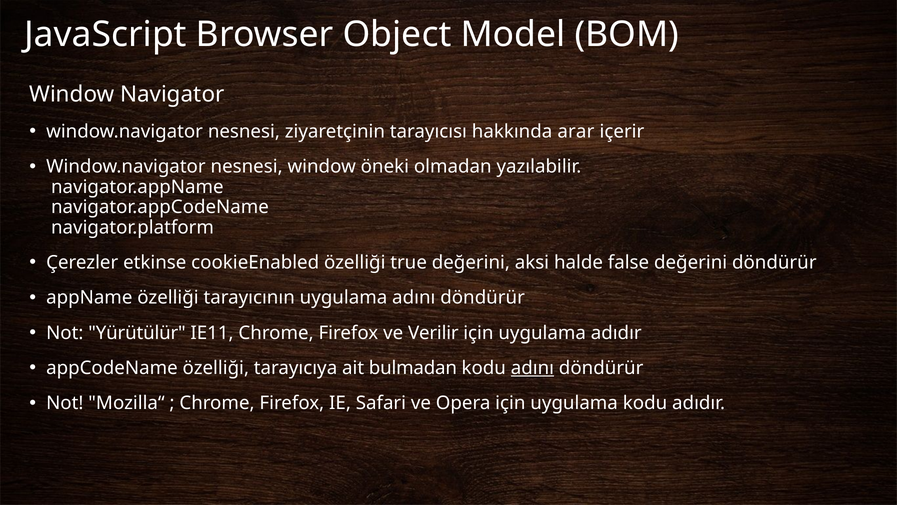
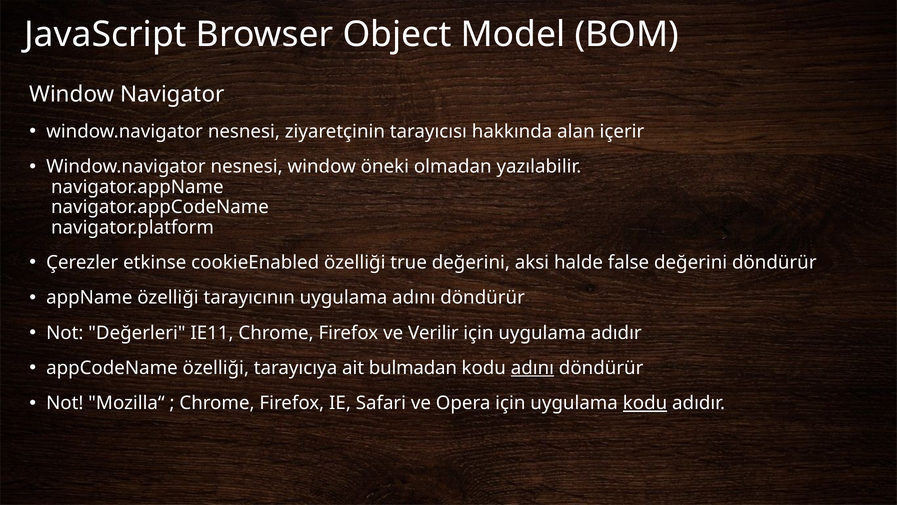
arar: arar -> alan (576, 131)
Yürütülür: Yürütülür -> Değerleri (137, 333)
kodu underline: none -> present (645, 403)
